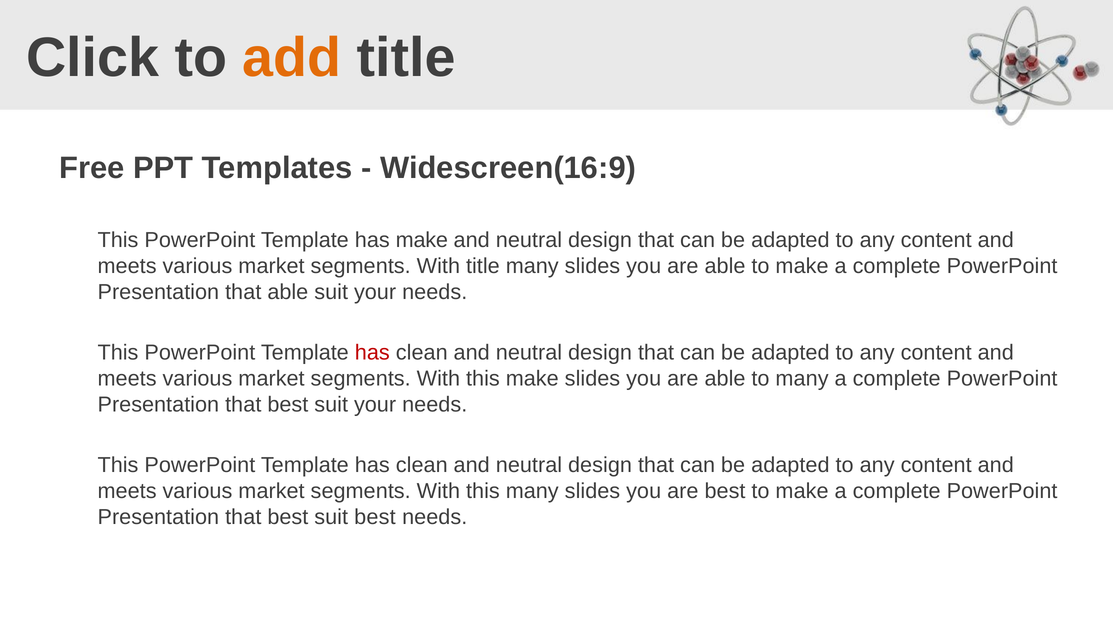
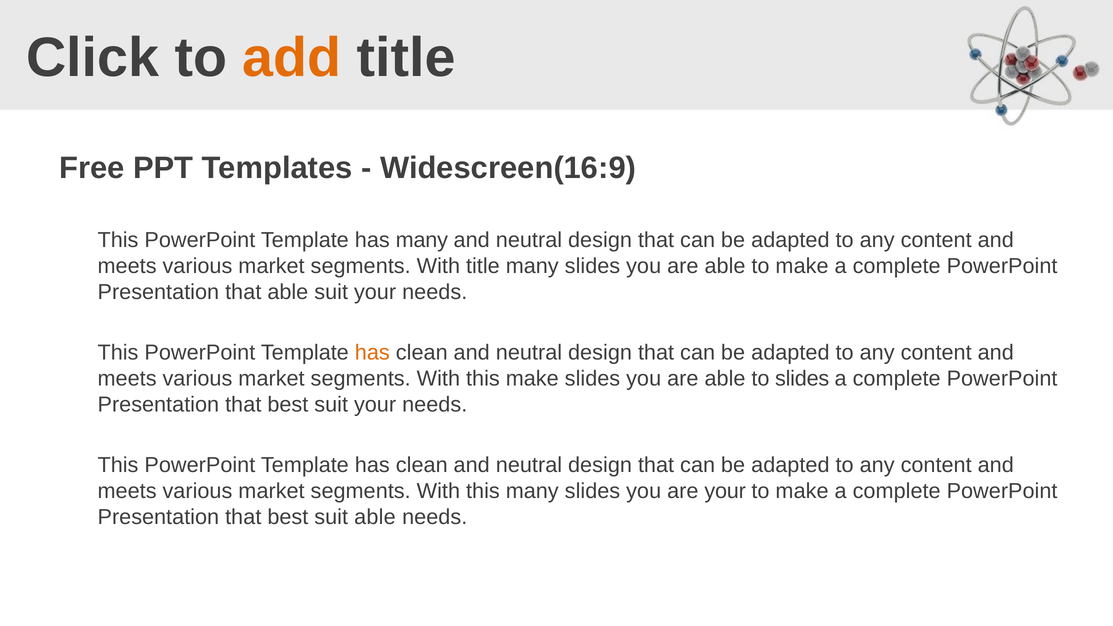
has make: make -> many (422, 240)
has colour: red -> orange (372, 353)
to many: many -> slides (802, 379)
are best: best -> your (725, 491)
suit best: best -> able (375, 517)
